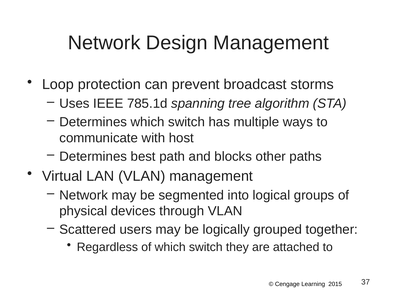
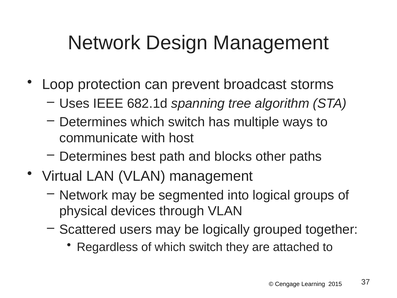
785.1d: 785.1d -> 682.1d (147, 103)
